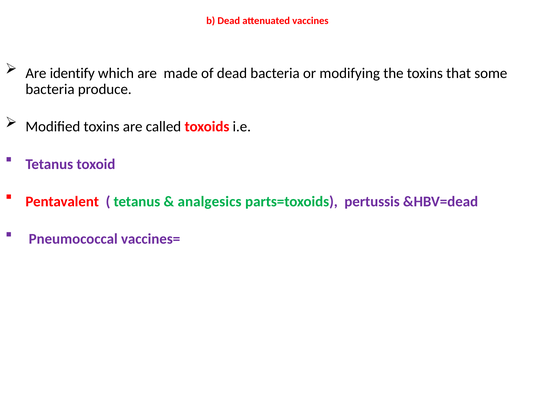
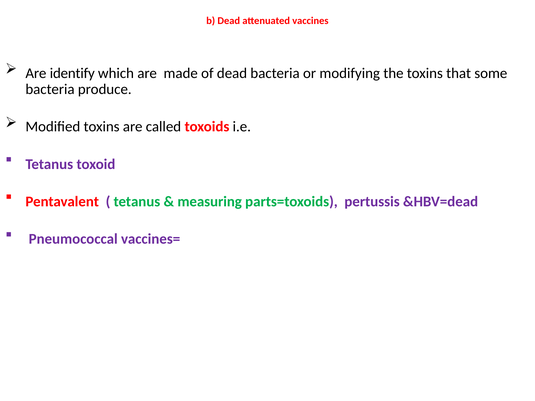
analgesics: analgesics -> measuring (210, 202)
